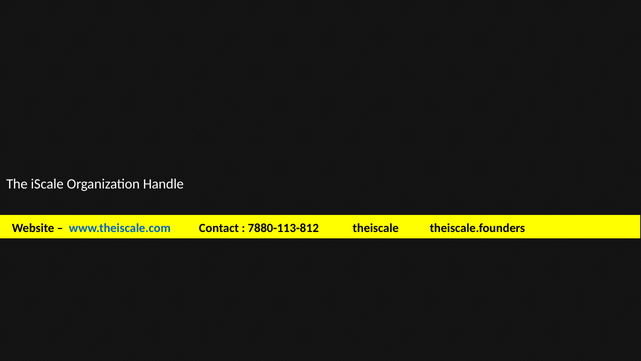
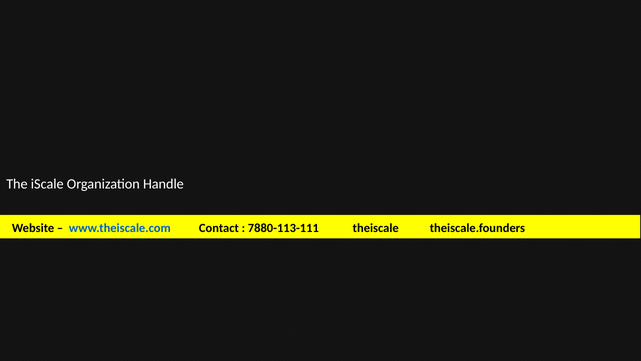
7880-113-812: 7880-113-812 -> 7880-113-111 (283, 228)
